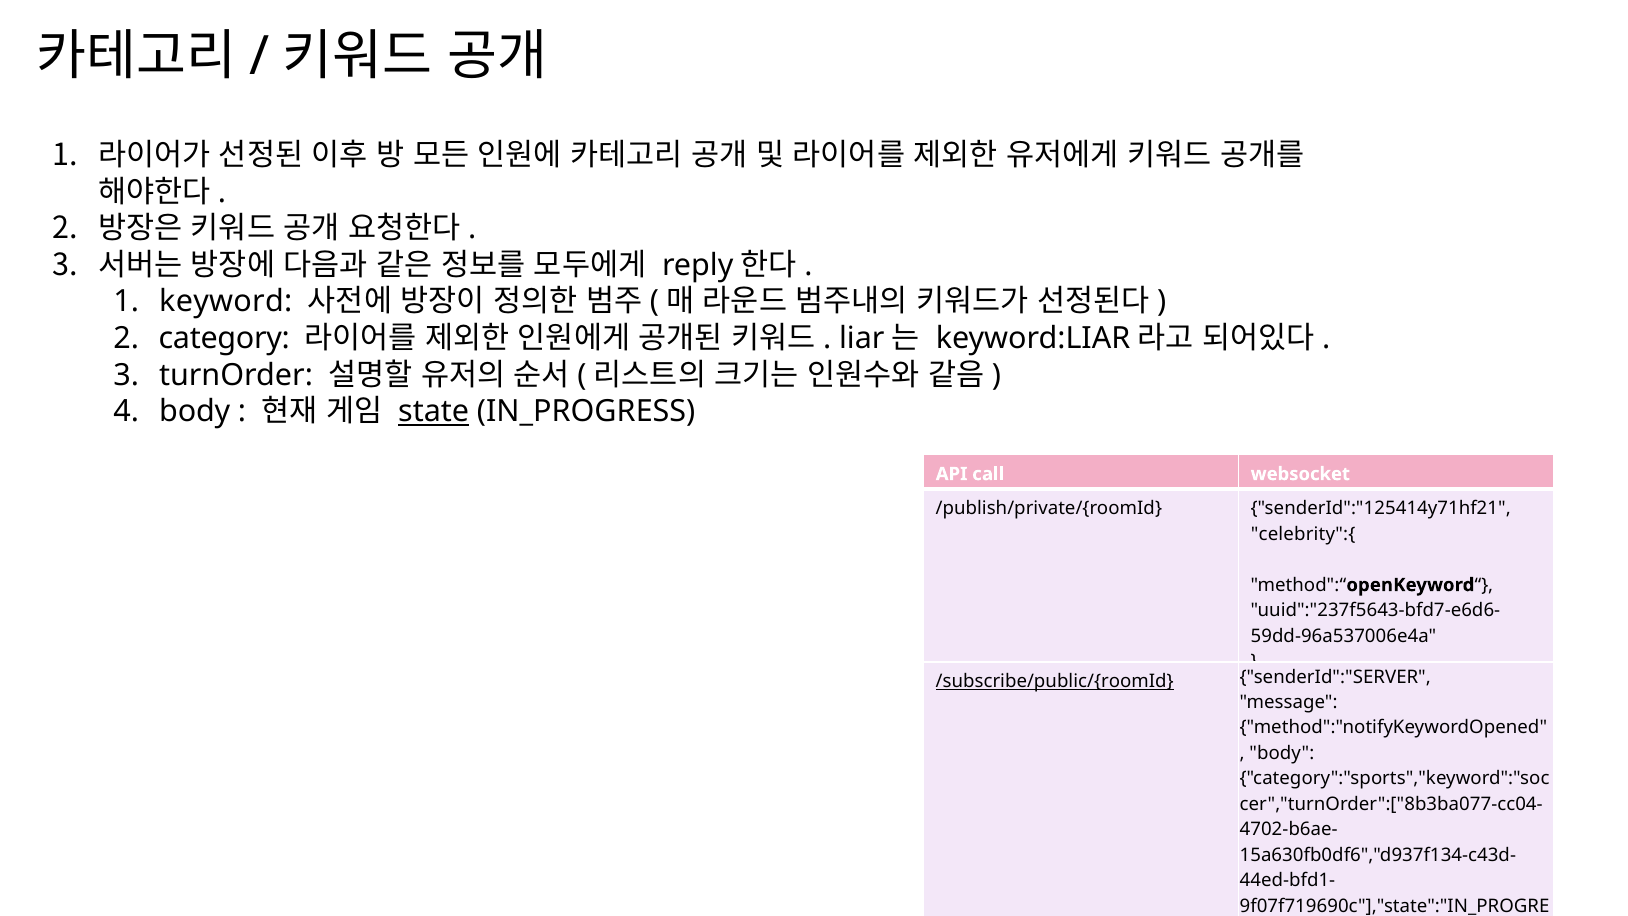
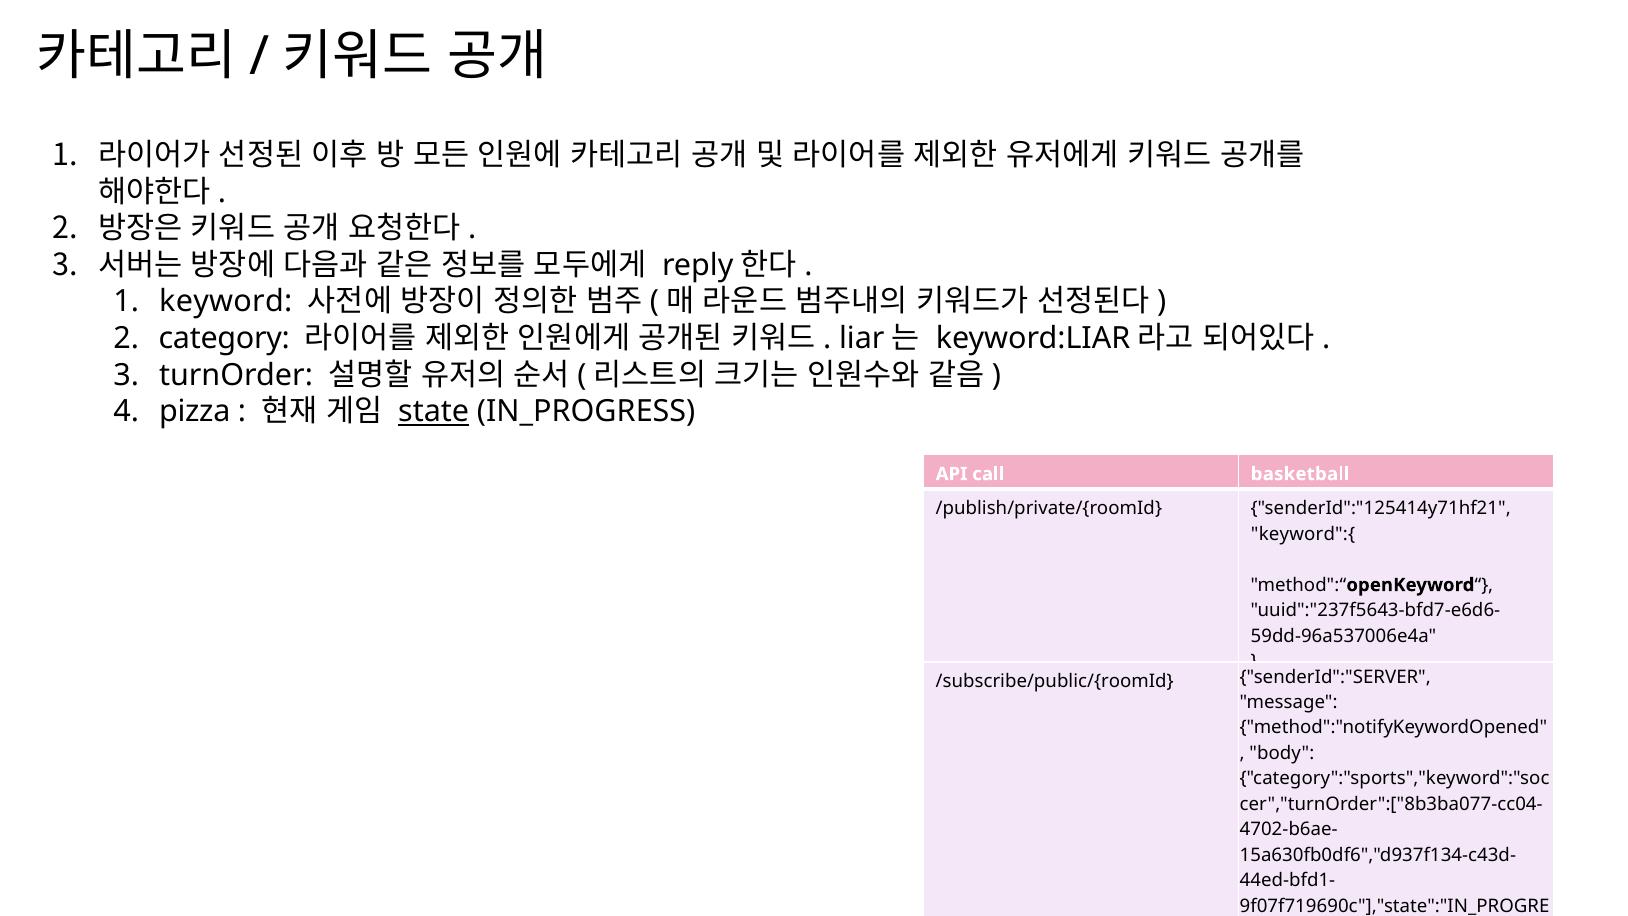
body: body -> pizza (195, 412)
websocket: websocket -> basketball (1300, 474)
celebrity":{: celebrity":{ -> keyword":{ (1303, 534)
/subscribe/public/{roomId underline: present -> none (1055, 682)
